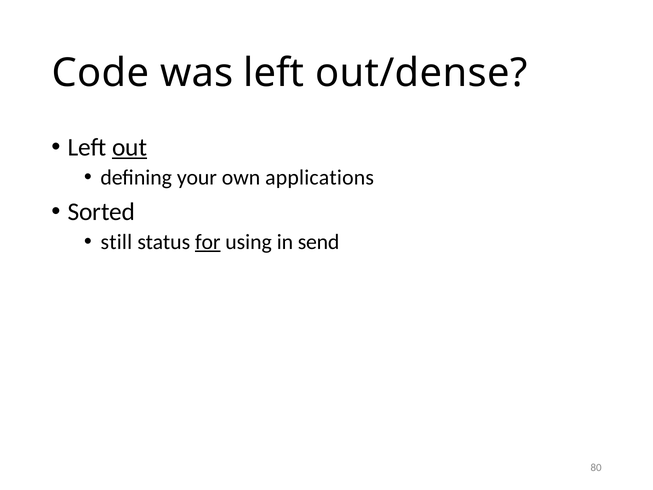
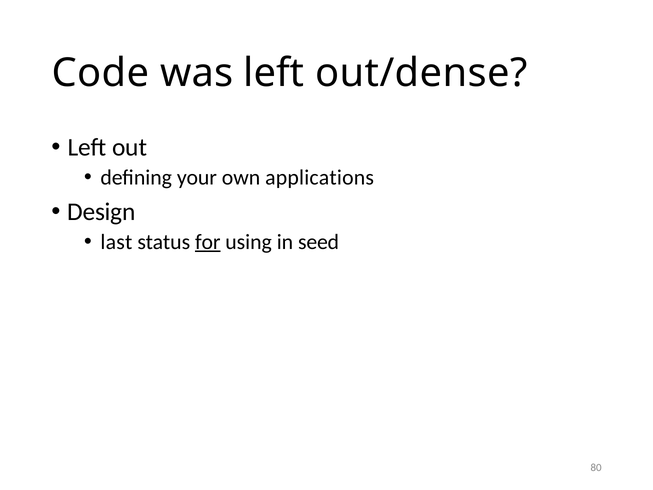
out underline: present -> none (130, 147)
Sorted: Sorted -> Design (101, 212)
still: still -> last (116, 242)
send: send -> seed (319, 242)
